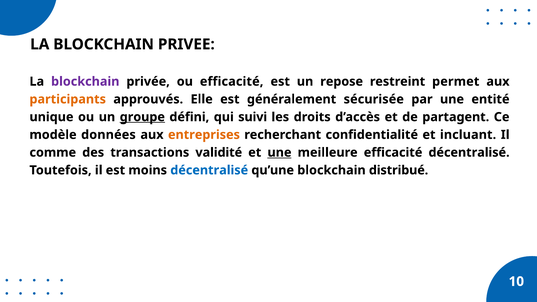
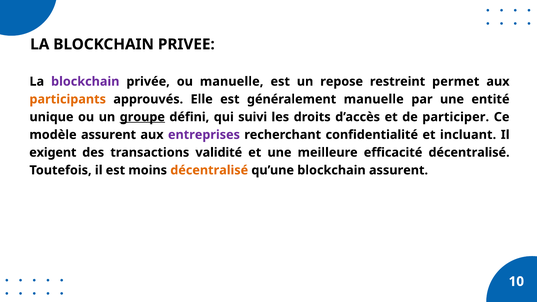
ou efficacité: efficacité -> manuelle (232, 82)
généralement sécurisée: sécurisée -> manuelle (374, 99)
partagent: partagent -> participer (456, 117)
modèle données: données -> assurent (109, 135)
entreprises colour: orange -> purple (204, 135)
comme: comme -> exigent (53, 153)
une underline: present -> none (279, 153)
décentralisé colour: blue -> orange (209, 170)
blockchain distribué: distribué -> assurent (399, 170)
